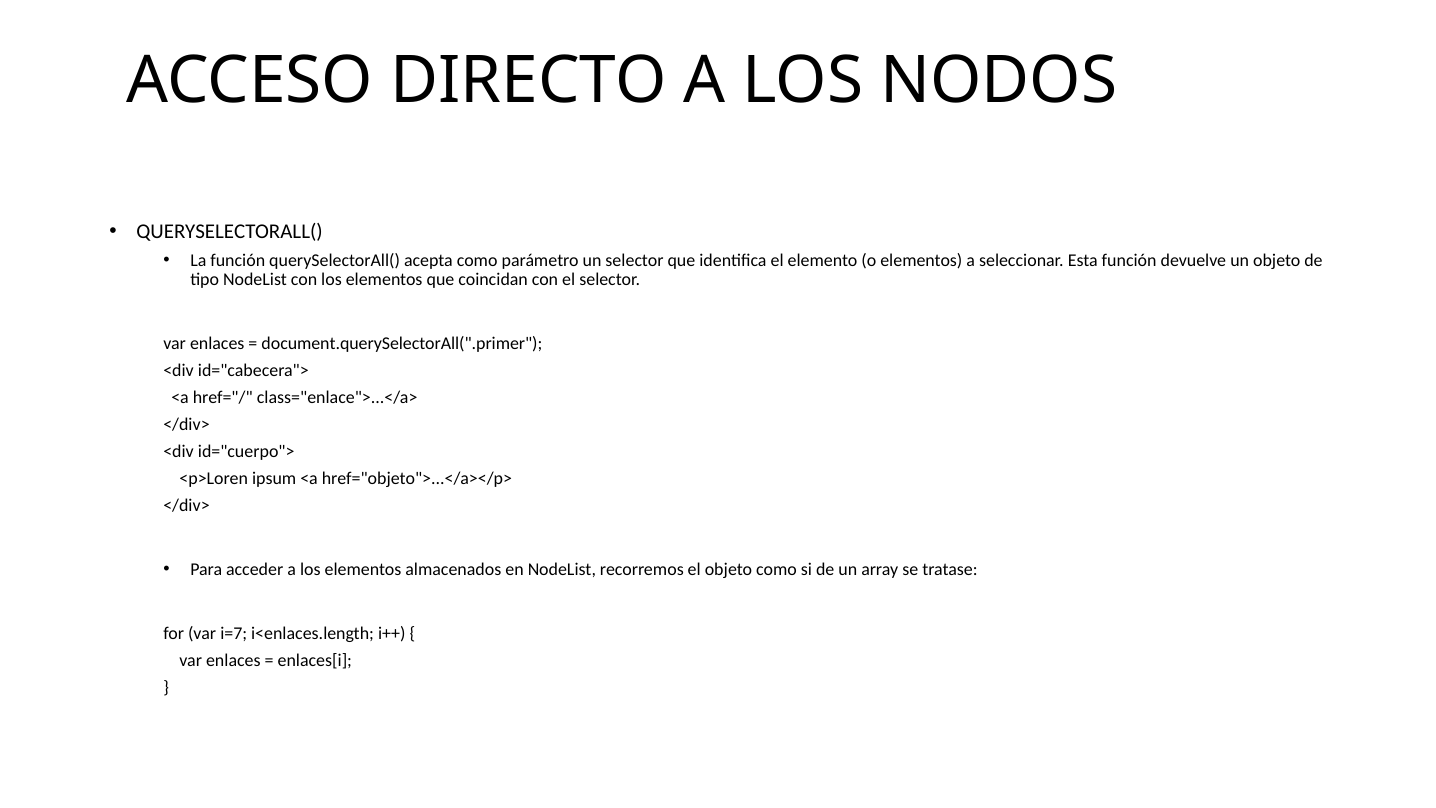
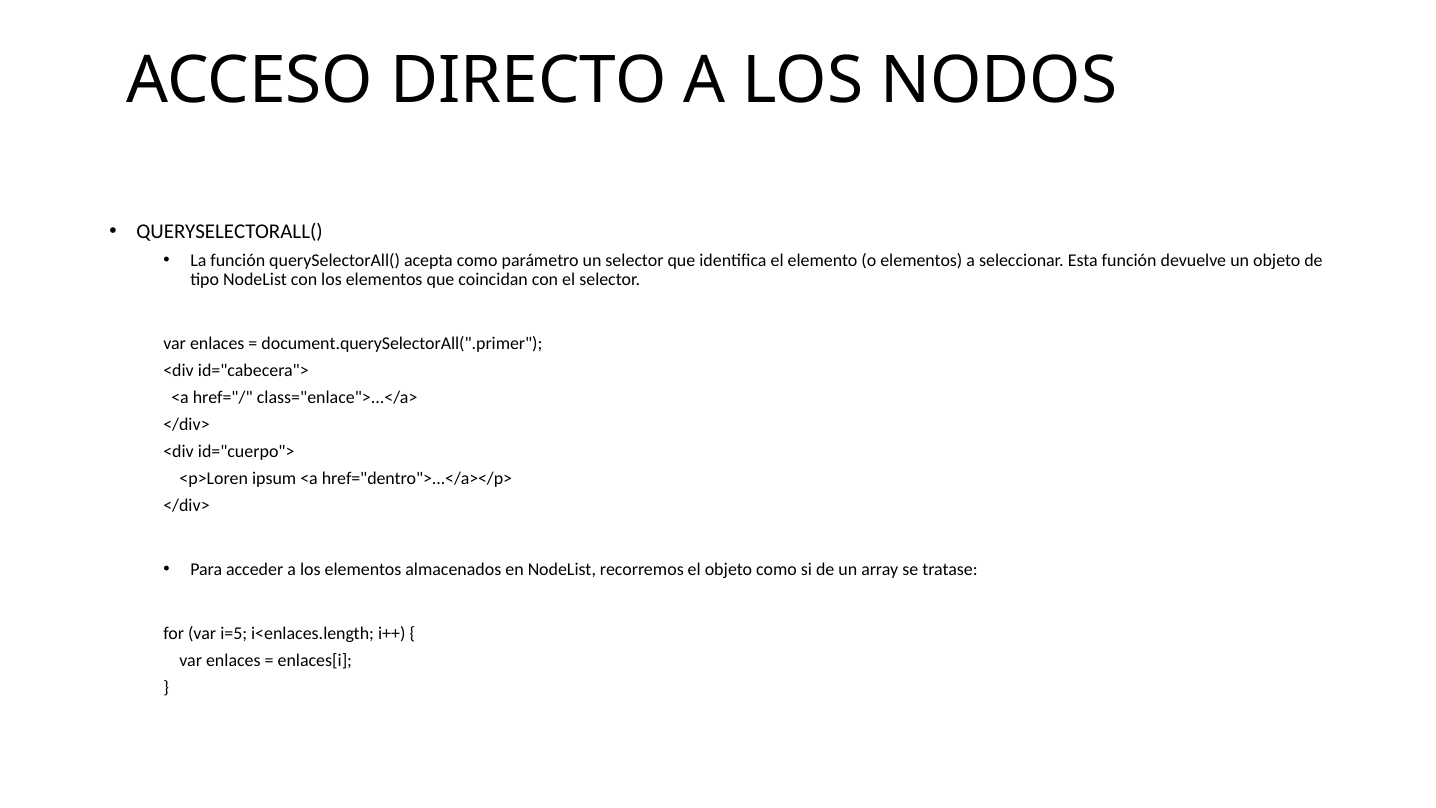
href="objeto">...</a></p>: href="objeto">...</a></p> -> href="dentro">...</a></p> (417, 478)
i=7: i=7 -> i=5 (234, 634)
